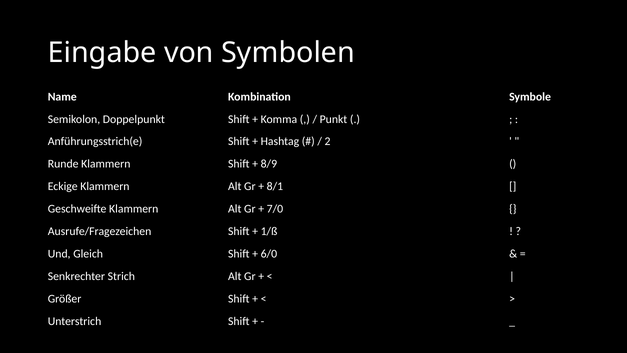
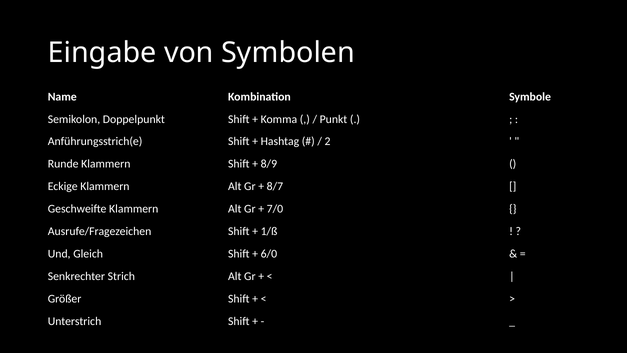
8/1: 8/1 -> 8/7 (275, 186)
